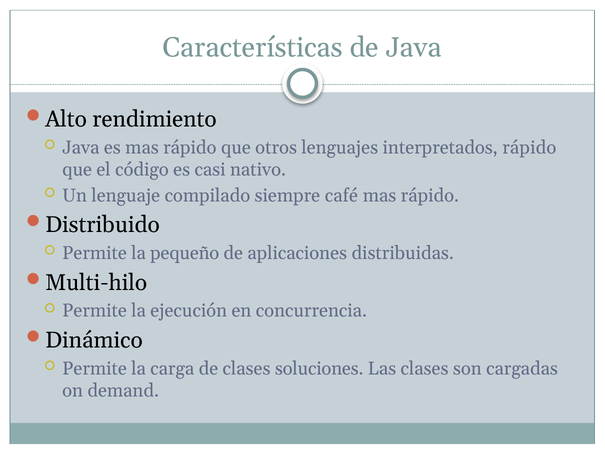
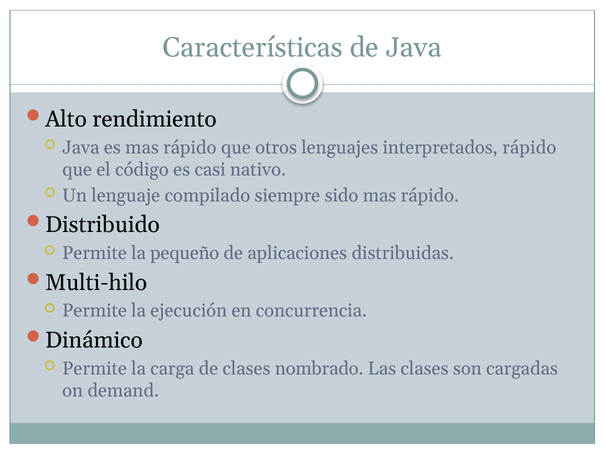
café: café -> sido (341, 195)
soluciones: soluciones -> nombrado (319, 368)
